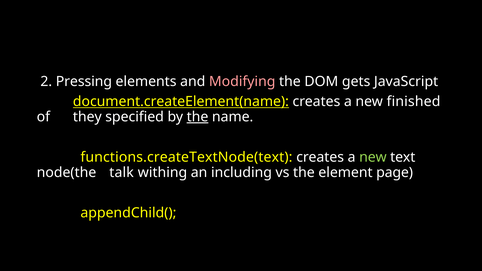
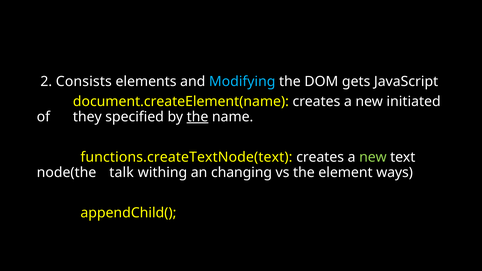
Pressing: Pressing -> Consists (84, 81)
Modifying colour: pink -> light blue (242, 81)
document.createElement(name underline: present -> none (181, 102)
finished: finished -> initiated (414, 102)
including: including -> changing (242, 172)
page: page -> ways (395, 172)
